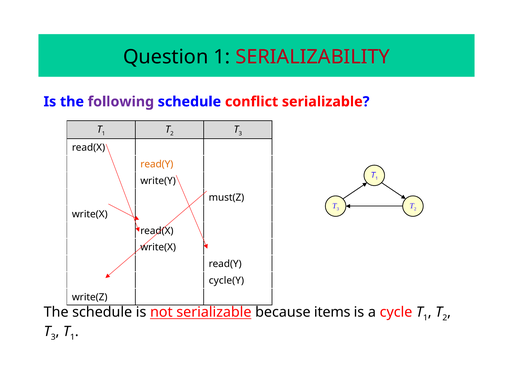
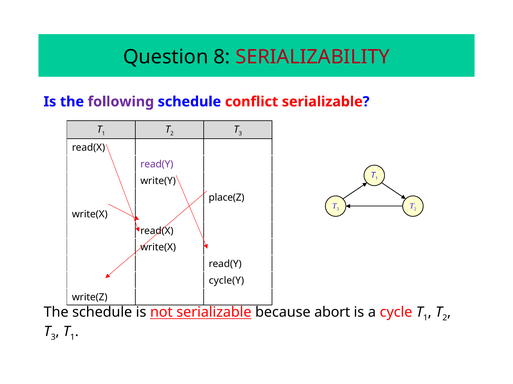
Question 1: 1 -> 8 (222, 57)
read(Y colour: orange -> purple (157, 164)
must(Z: must(Z -> place(Z (227, 198)
items: items -> abort (332, 313)
